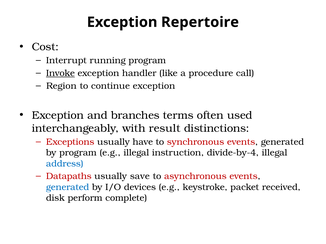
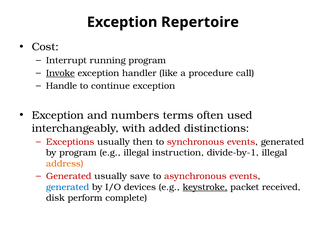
Region: Region -> Handle (61, 86)
branches: branches -> numbers (135, 115)
result: result -> added (165, 128)
have: have -> then (143, 142)
divide-by-4: divide-by-4 -> divide-by-1 (233, 153)
address colour: blue -> orange (65, 164)
Datapaths: Datapaths -> Generated (69, 177)
keystroke underline: none -> present (205, 187)
